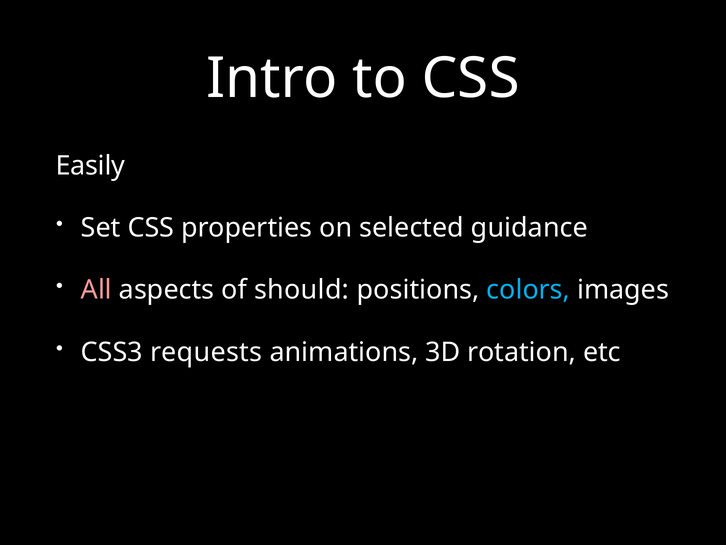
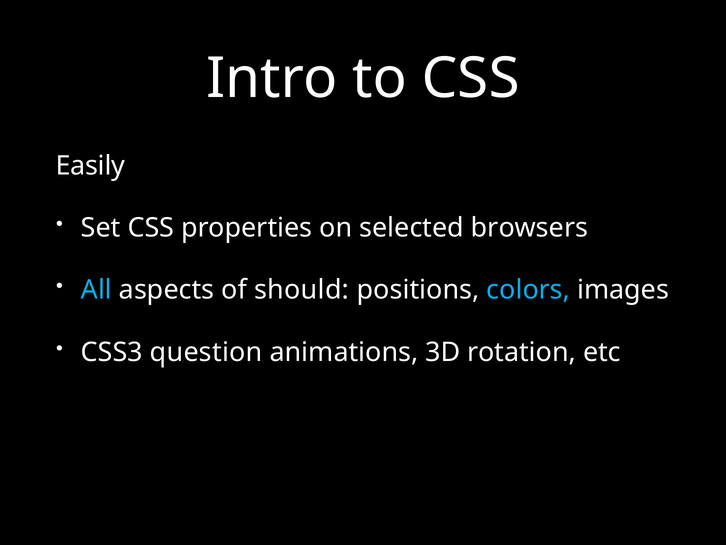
guidance: guidance -> browsers (529, 228)
All colour: pink -> light blue (96, 290)
requests: requests -> question (206, 352)
